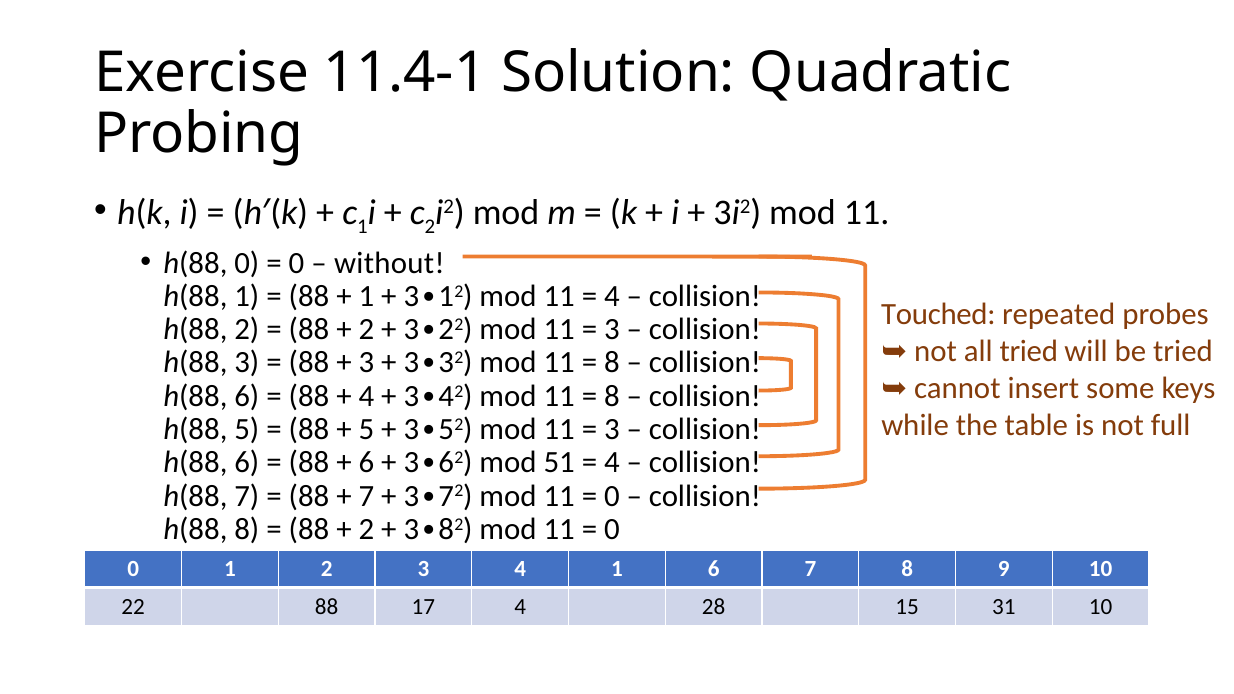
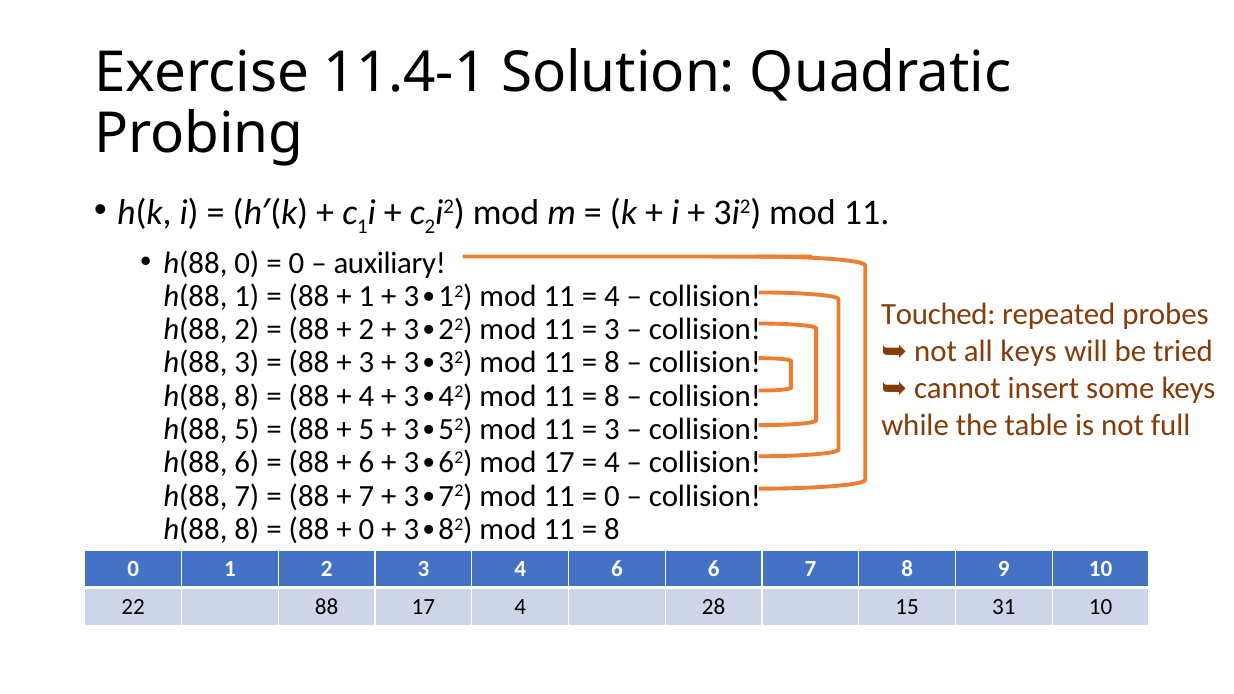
without: without -> auxiliary (390, 263)
all tried: tried -> keys (1028, 351)
6: 6 -> 8 (247, 396)
mod 51: 51 -> 17 (559, 463)
0: 0 -> 8 (612, 529)
2: 2 -> 0 (366, 529)
4 1: 1 -> 6 (617, 569)
